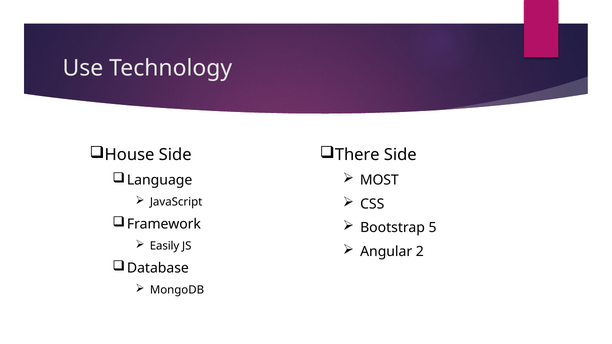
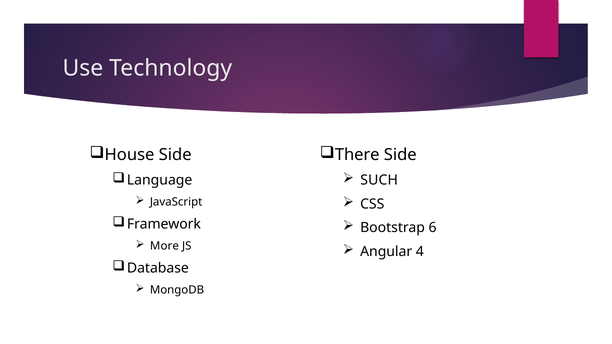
MOST: MOST -> SUCH (379, 180)
5: 5 -> 6 (433, 228)
Easily: Easily -> More (164, 246)
2: 2 -> 4 (420, 252)
